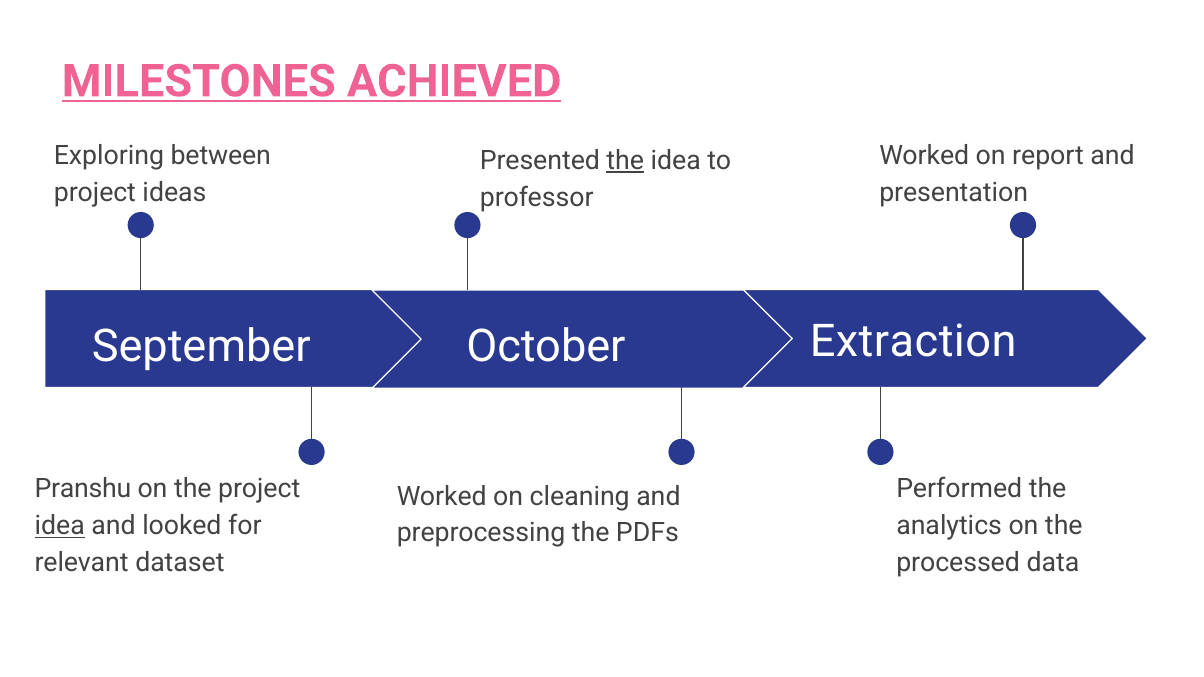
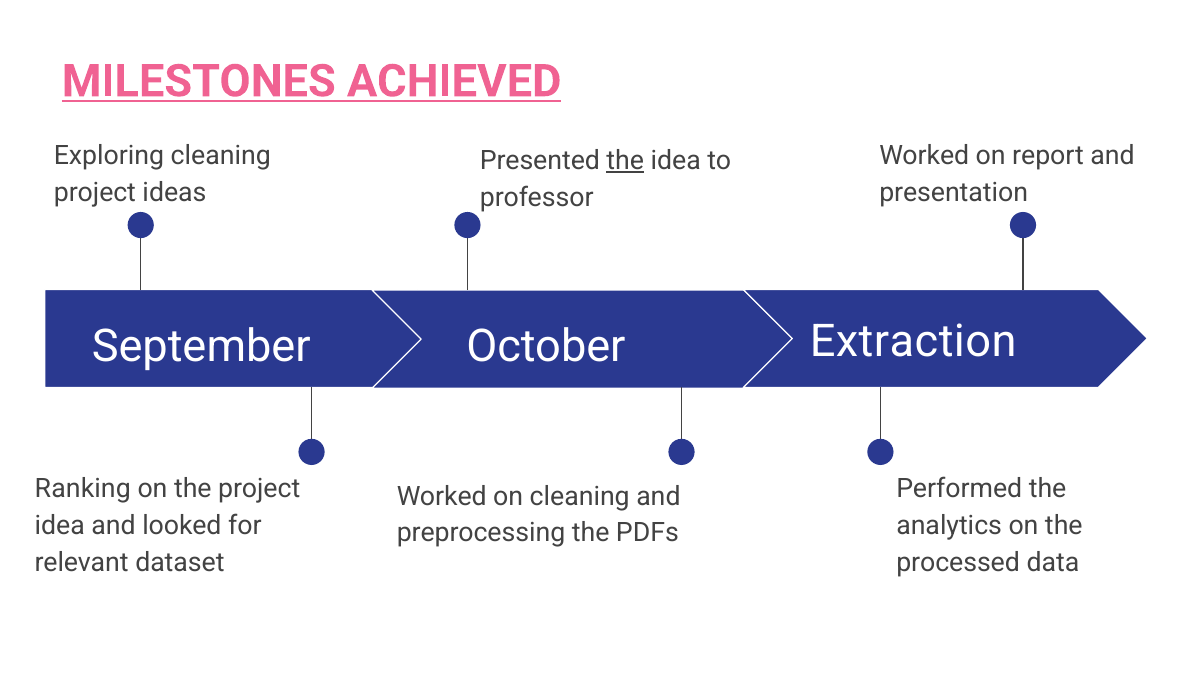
Exploring between: between -> cleaning (221, 156)
Pranshu: Pranshu -> Ranking (83, 489)
idea underline: present -> none (60, 526)
